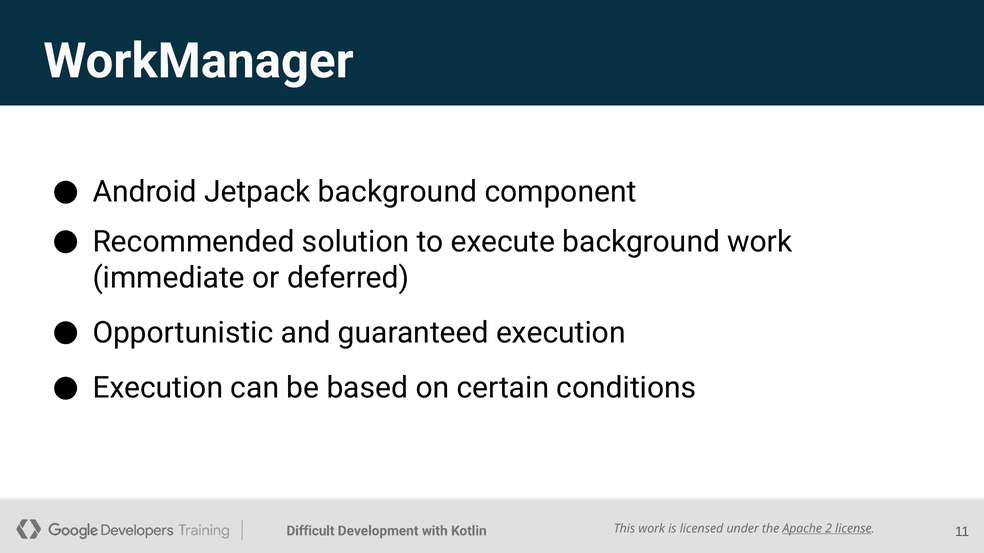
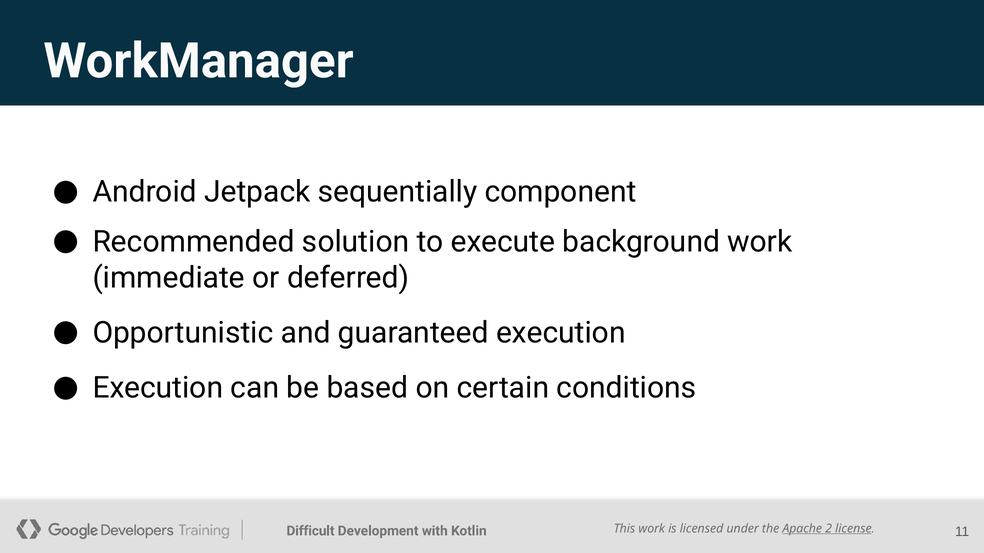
Jetpack background: background -> sequentially (398, 192)
